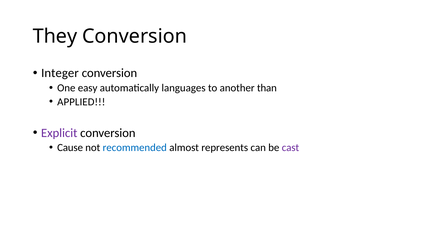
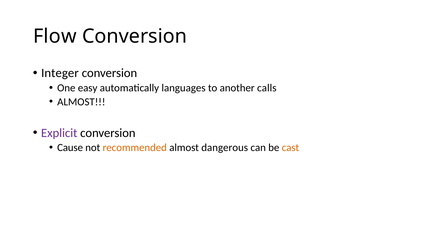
They: They -> Flow (55, 36)
than: than -> calls (267, 88)
APPLIED: APPLIED -> ALMOST (81, 102)
recommended colour: blue -> orange (135, 148)
represents: represents -> dangerous (225, 148)
cast colour: purple -> orange (290, 148)
